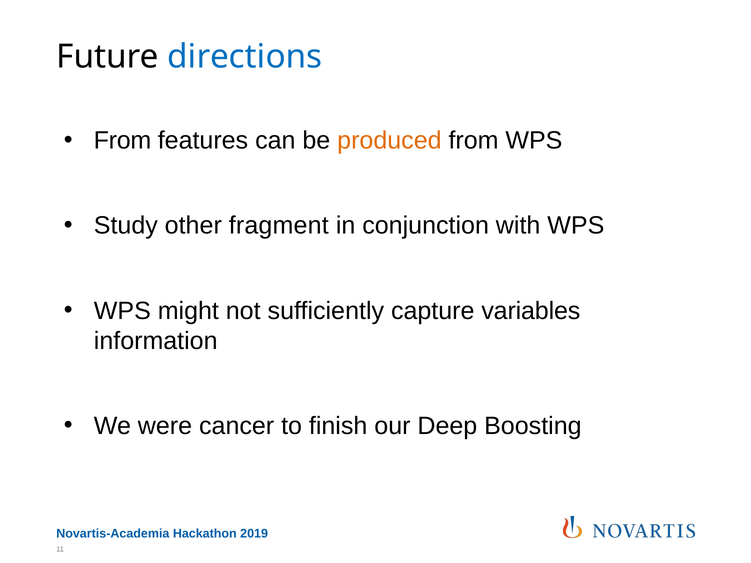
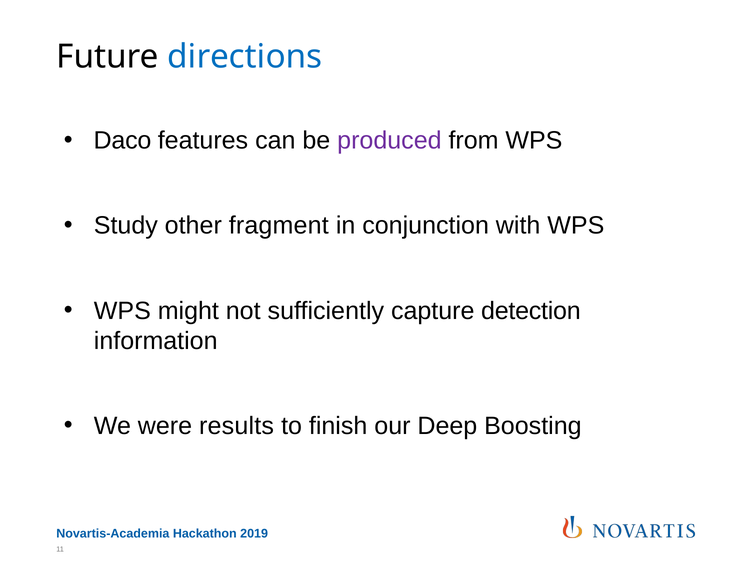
From: From -> Daco (122, 141)
produced colour: orange -> purple (389, 141)
variables: variables -> detection (531, 311)
cancer: cancer -> results (237, 426)
